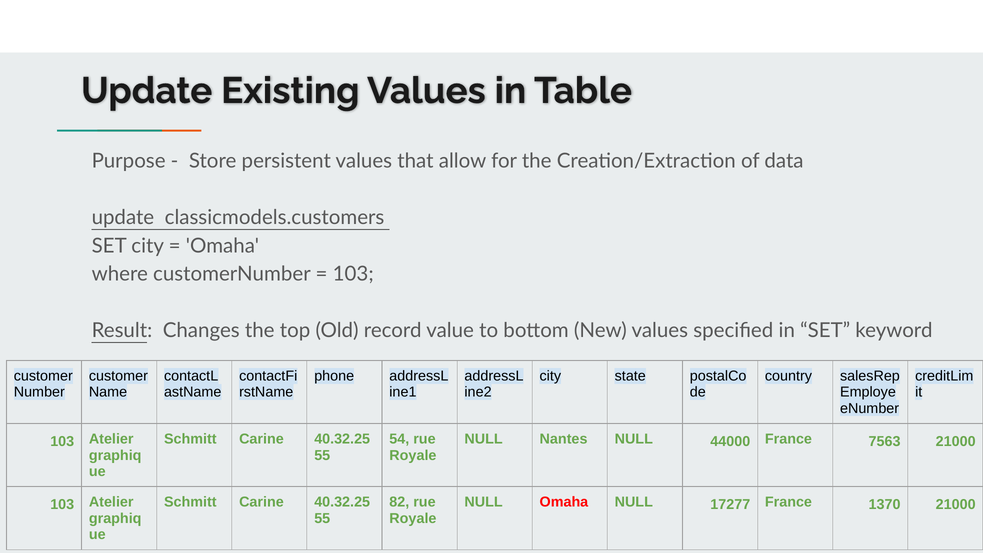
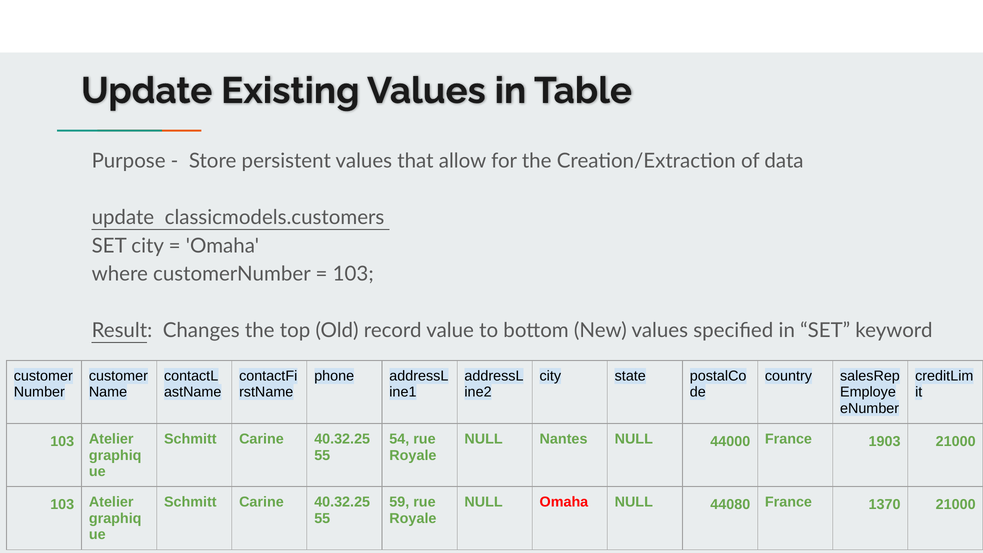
7563: 7563 -> 1903 (885, 442)
82: 82 -> 59 (399, 502)
17277: 17277 -> 44080 (730, 505)
